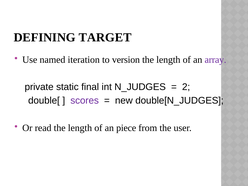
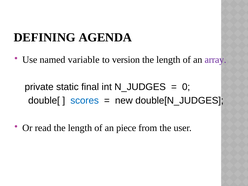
TARGET: TARGET -> AGENDA (105, 37)
iteration: iteration -> variable (84, 60)
2: 2 -> 0 (186, 87)
scores colour: purple -> blue (85, 101)
